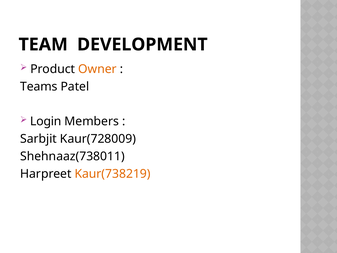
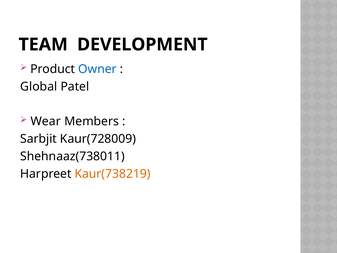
Owner colour: orange -> blue (97, 69)
Teams: Teams -> Global (39, 87)
Login: Login -> Wear (46, 121)
